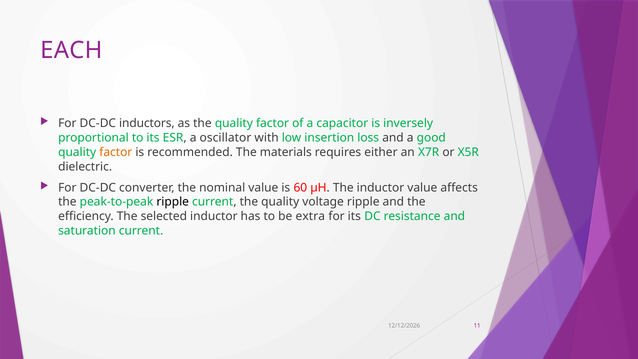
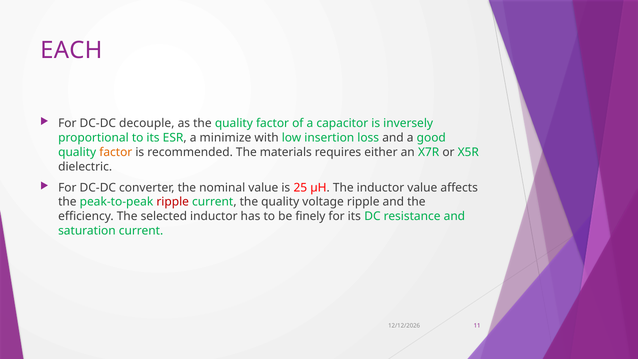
inductors: inductors -> decouple (147, 123)
oscillator: oscillator -> minimize (225, 138)
60: 60 -> 25 (300, 188)
ripple colour: black -> red (173, 202)
extra: extra -> finely (310, 216)
